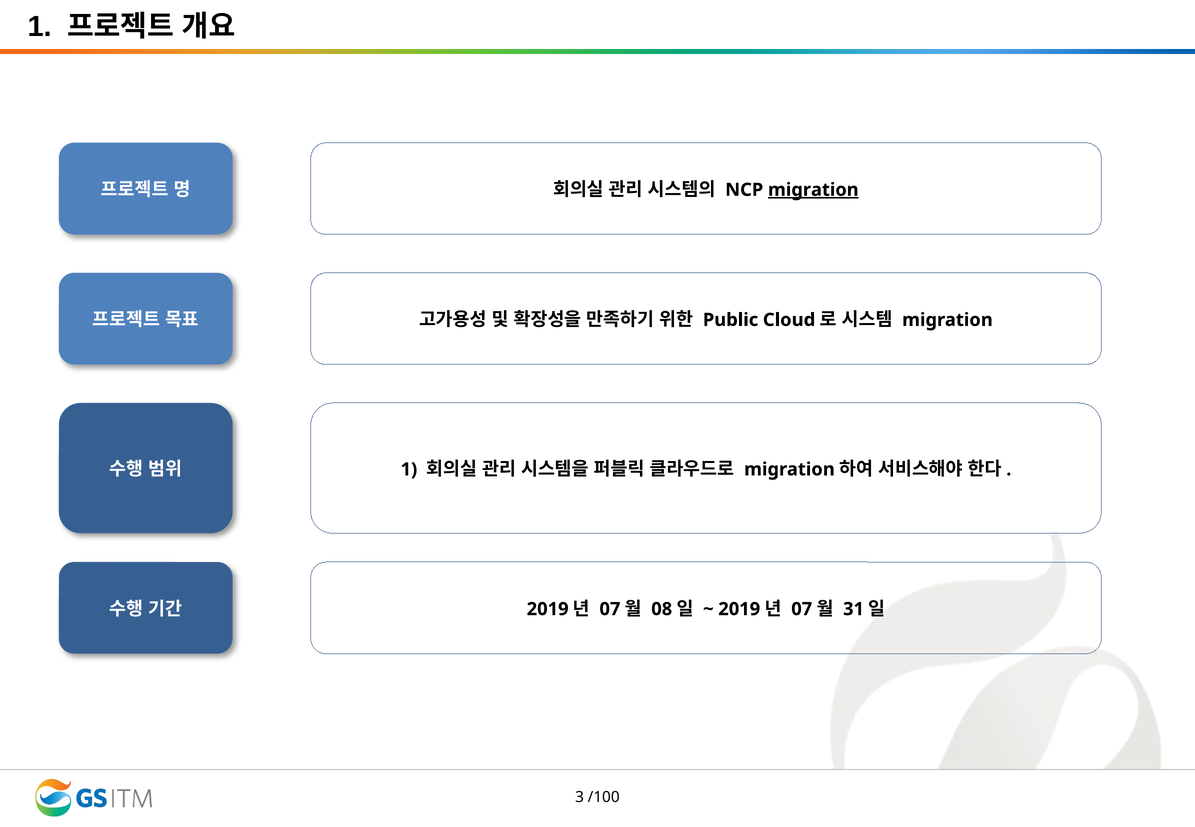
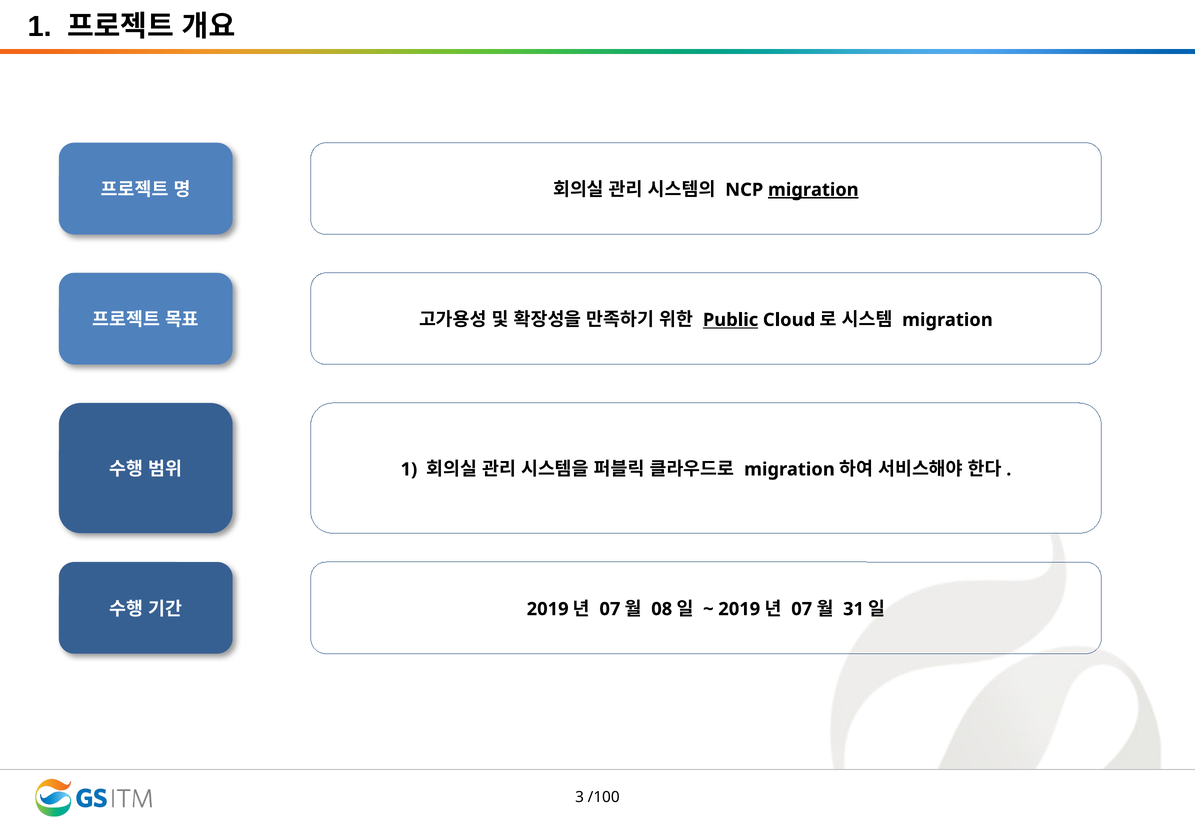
Public underline: none -> present (731, 320)
